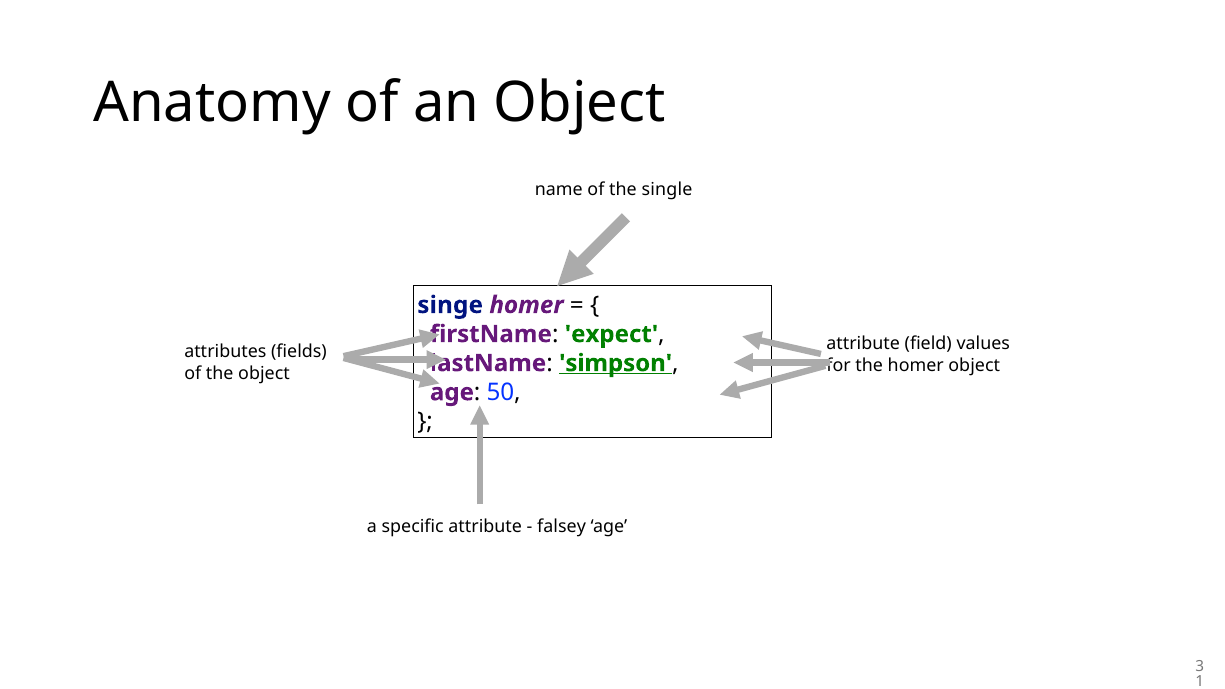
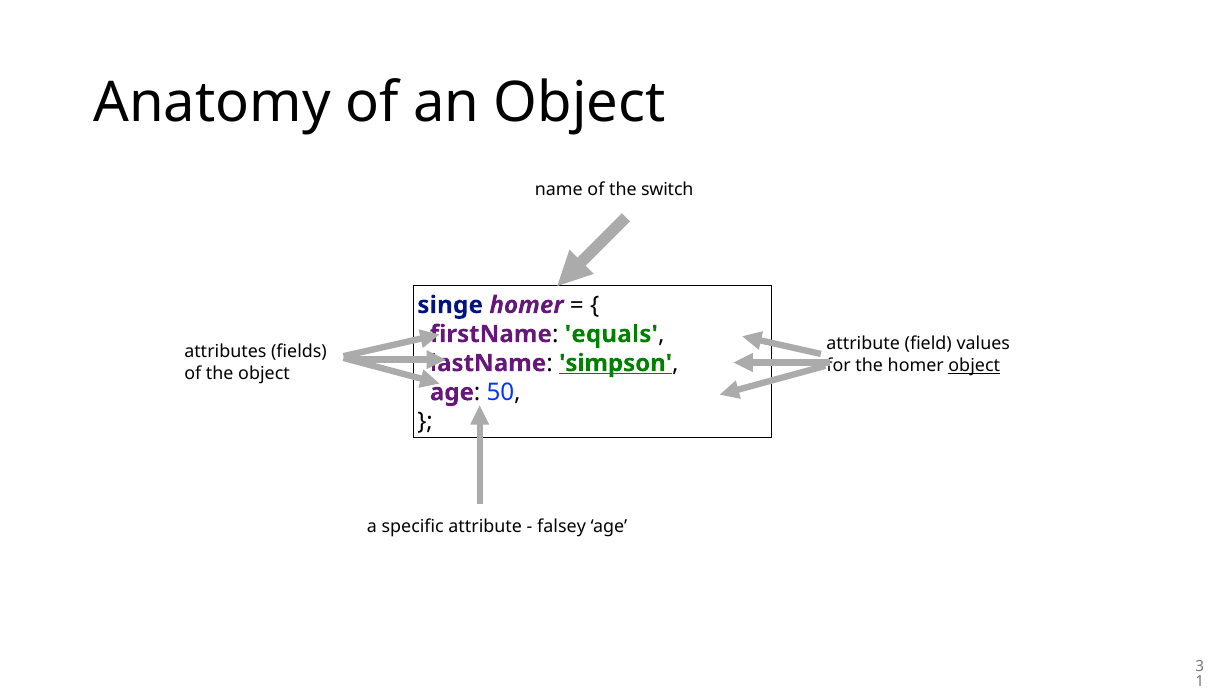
single: single -> switch (667, 189)
expect: expect -> equals (611, 334)
object underline: none -> present (974, 365)
